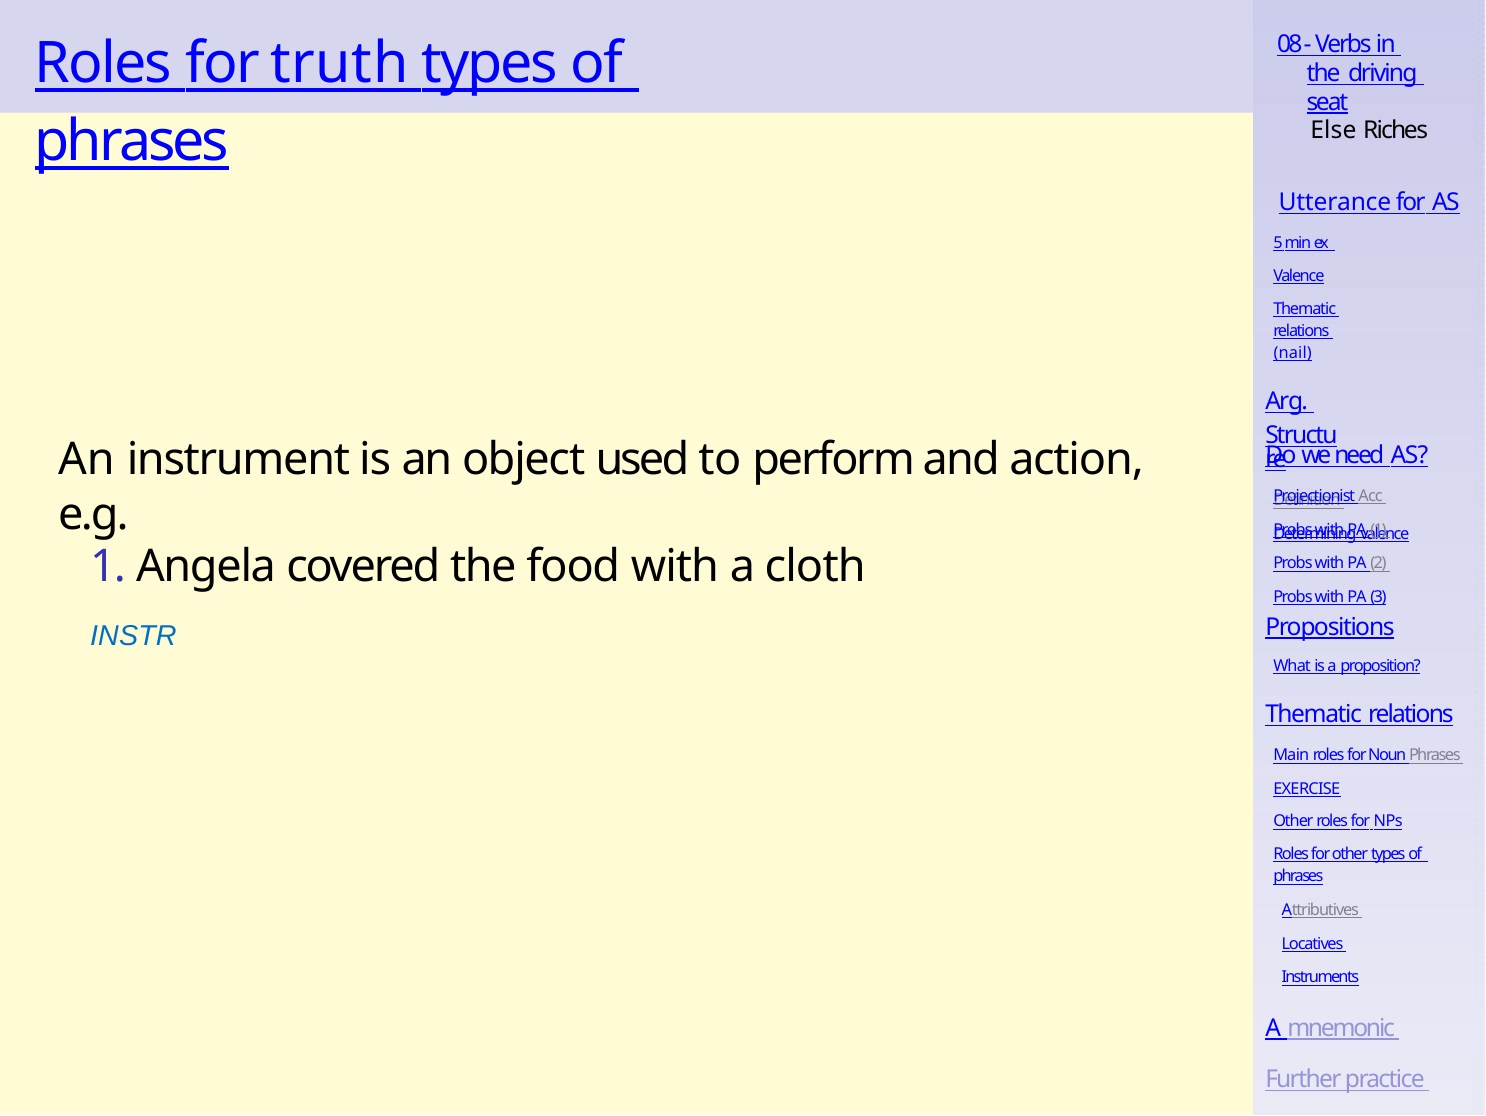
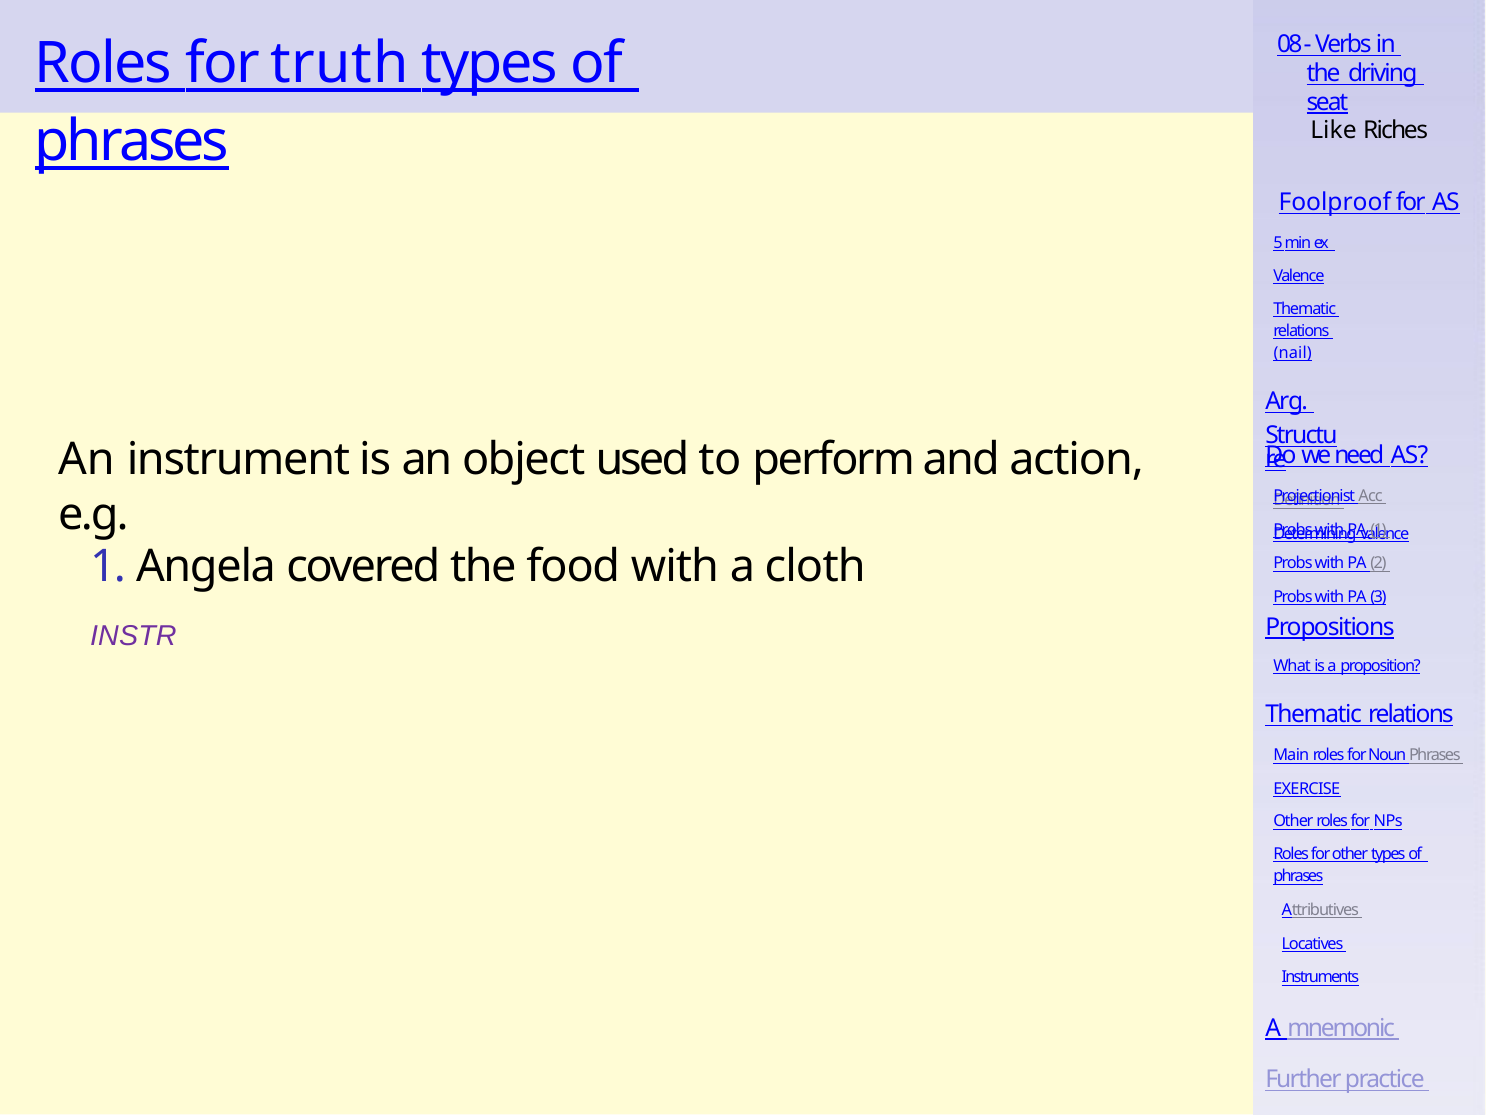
Else: Else -> Like (1333, 131)
Utterance: Utterance -> Foolproof (1335, 202)
INSTR colour: blue -> purple (133, 636)
